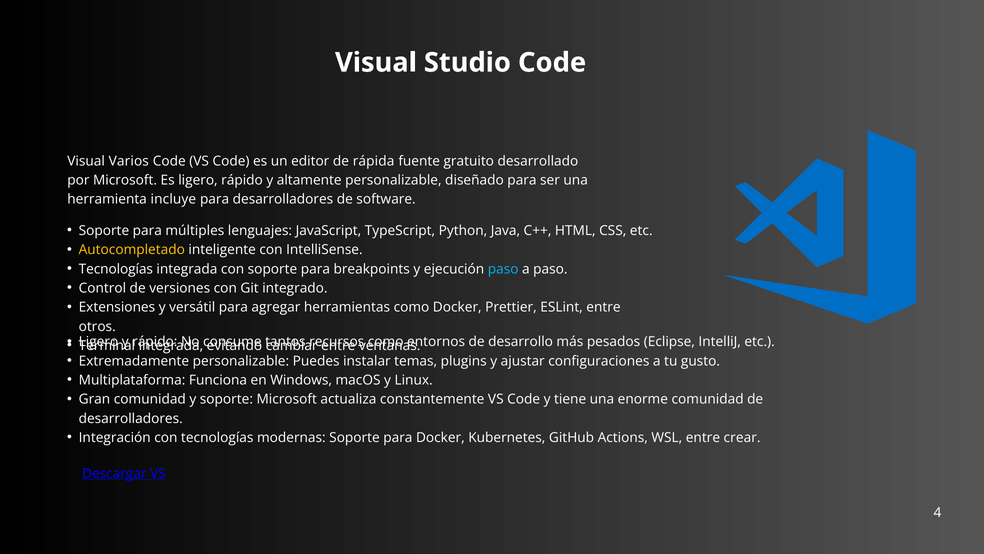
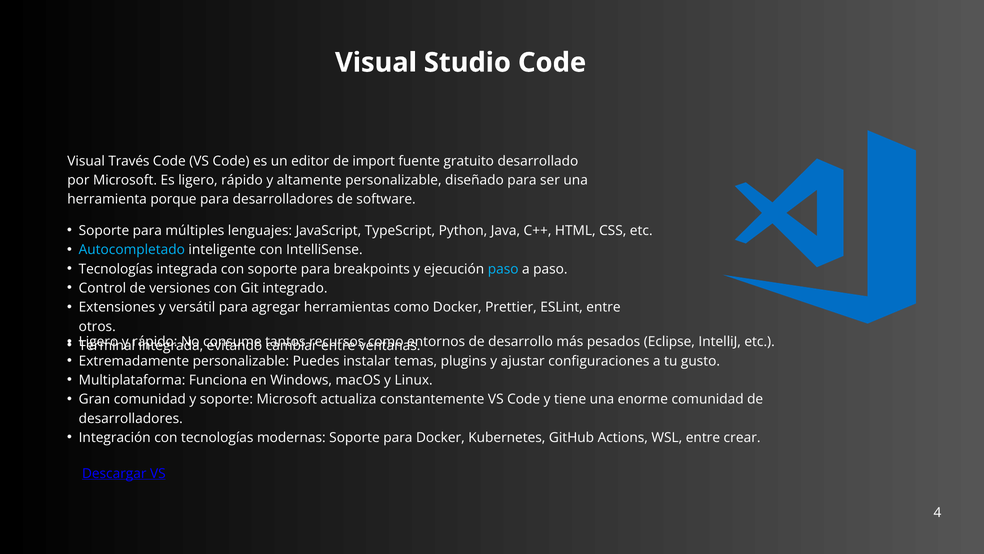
Varios: Varios -> Través (129, 161)
rápida: rápida -> import (374, 161)
incluye: incluye -> porque (173, 199)
Autocompletado colour: yellow -> light blue (132, 250)
